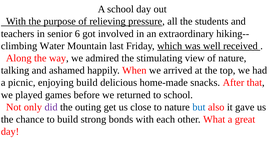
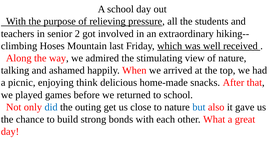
6: 6 -> 2 (77, 34)
Water: Water -> Hoses (52, 46)
enjoying build: build -> think (87, 83)
did colour: purple -> blue (51, 107)
